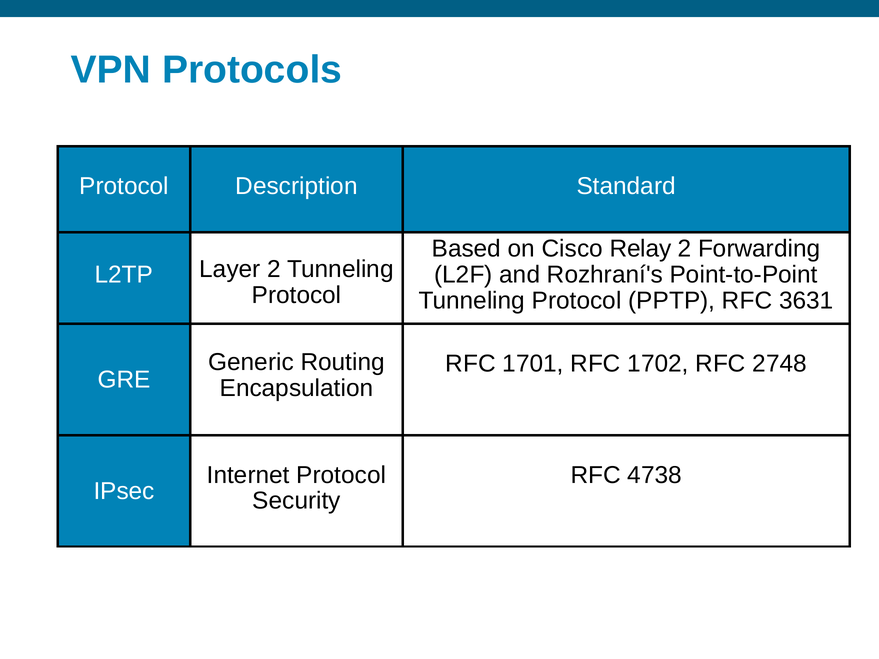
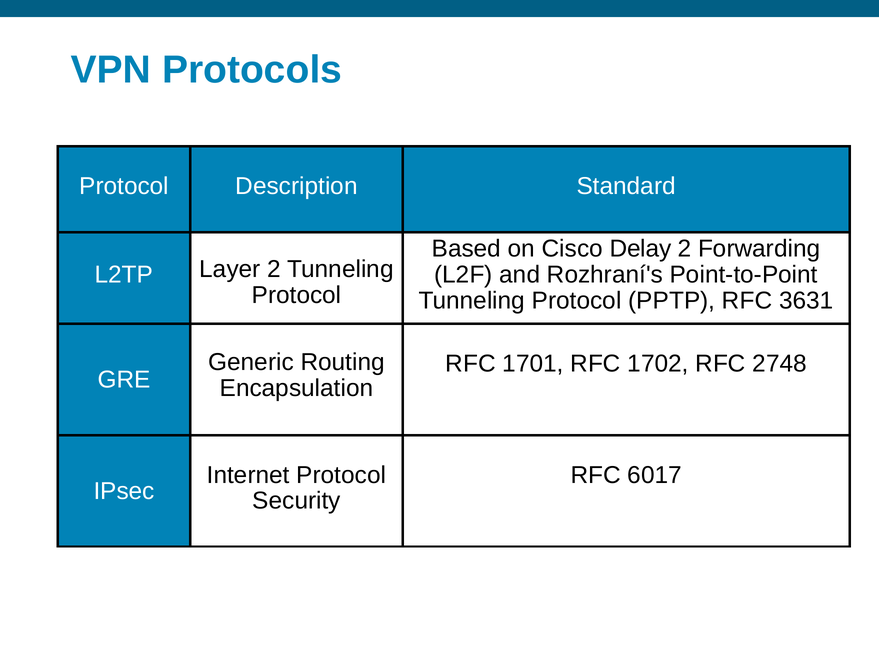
Relay: Relay -> Delay (640, 249)
4738: 4738 -> 6017 (655, 475)
